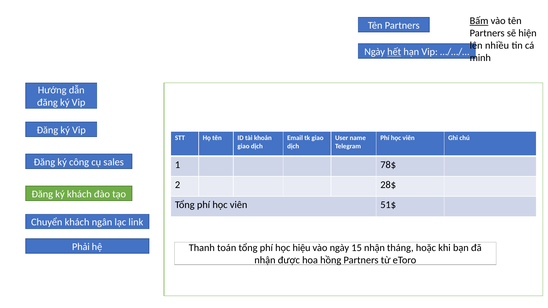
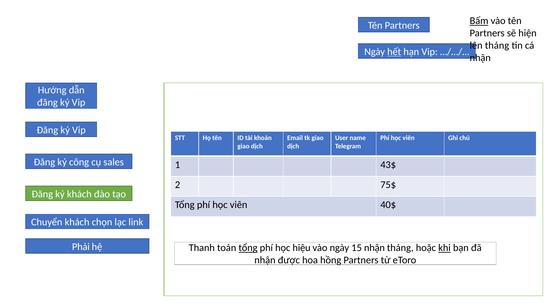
lên nhiều: nhiều -> tháng (497, 46)
minh: minh -> nhận (480, 58)
78$: 78$ -> 43$ (388, 165)
28$: 28$ -> 75$ (388, 185)
51$: 51$ -> 40$ (388, 205)
ngân: ngân -> chọn (102, 222)
tổng underline: none -> present (248, 248)
khi underline: none -> present (444, 248)
